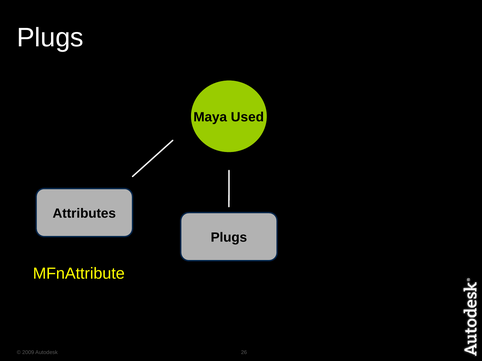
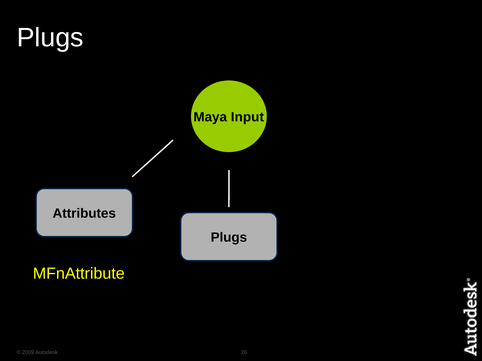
Used: Used -> Input (247, 117)
